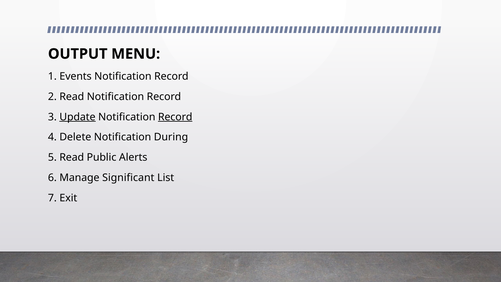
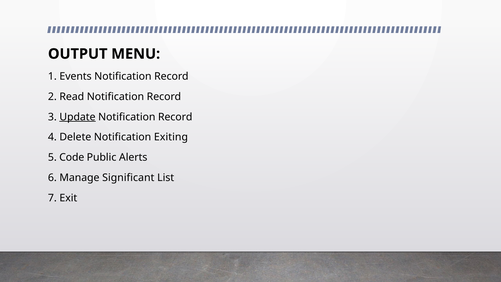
Record underline: present -> none (175, 117)
During: During -> Exiting (171, 137)
5 Read: Read -> Code (72, 157)
